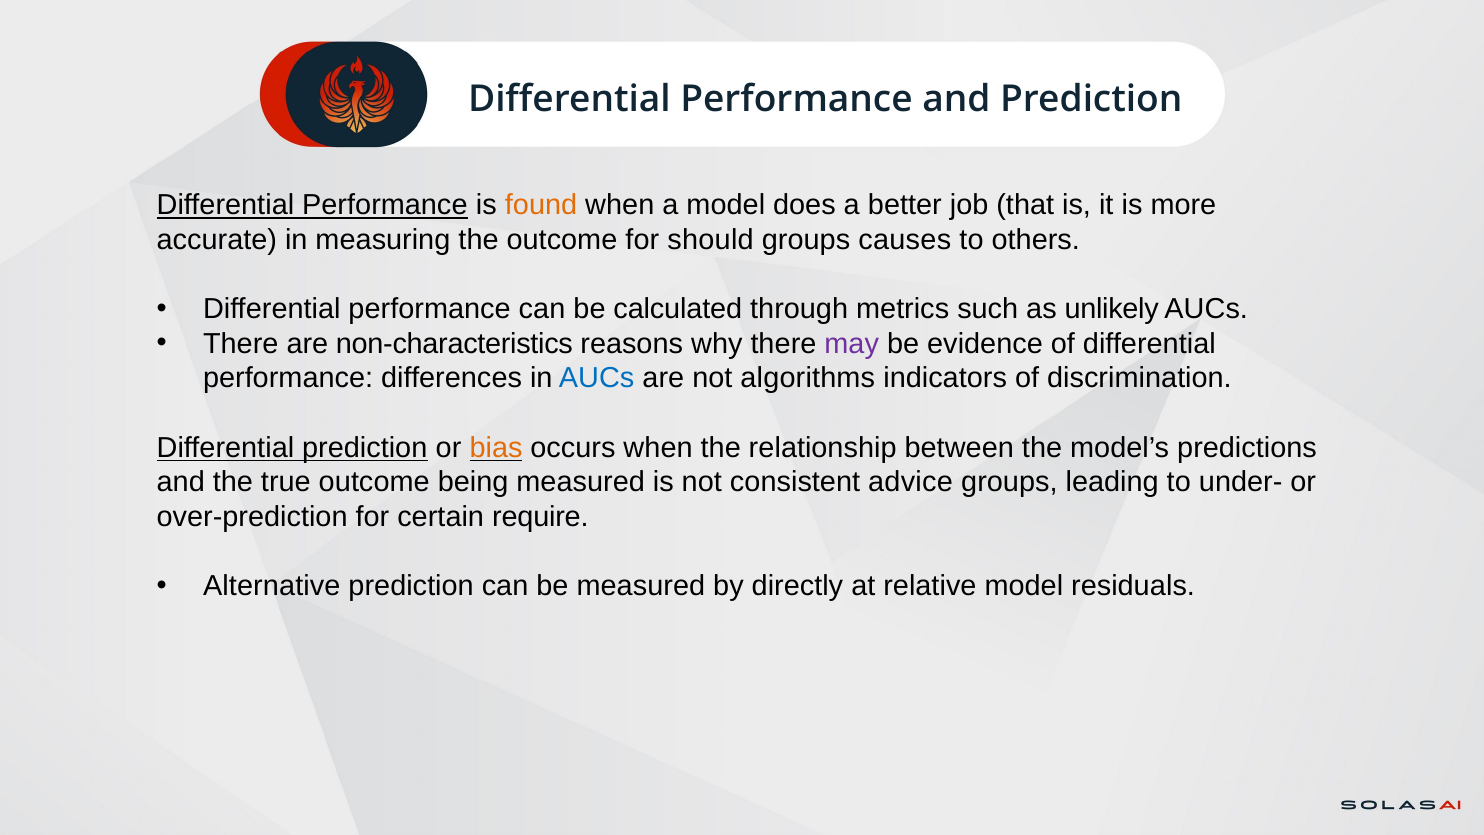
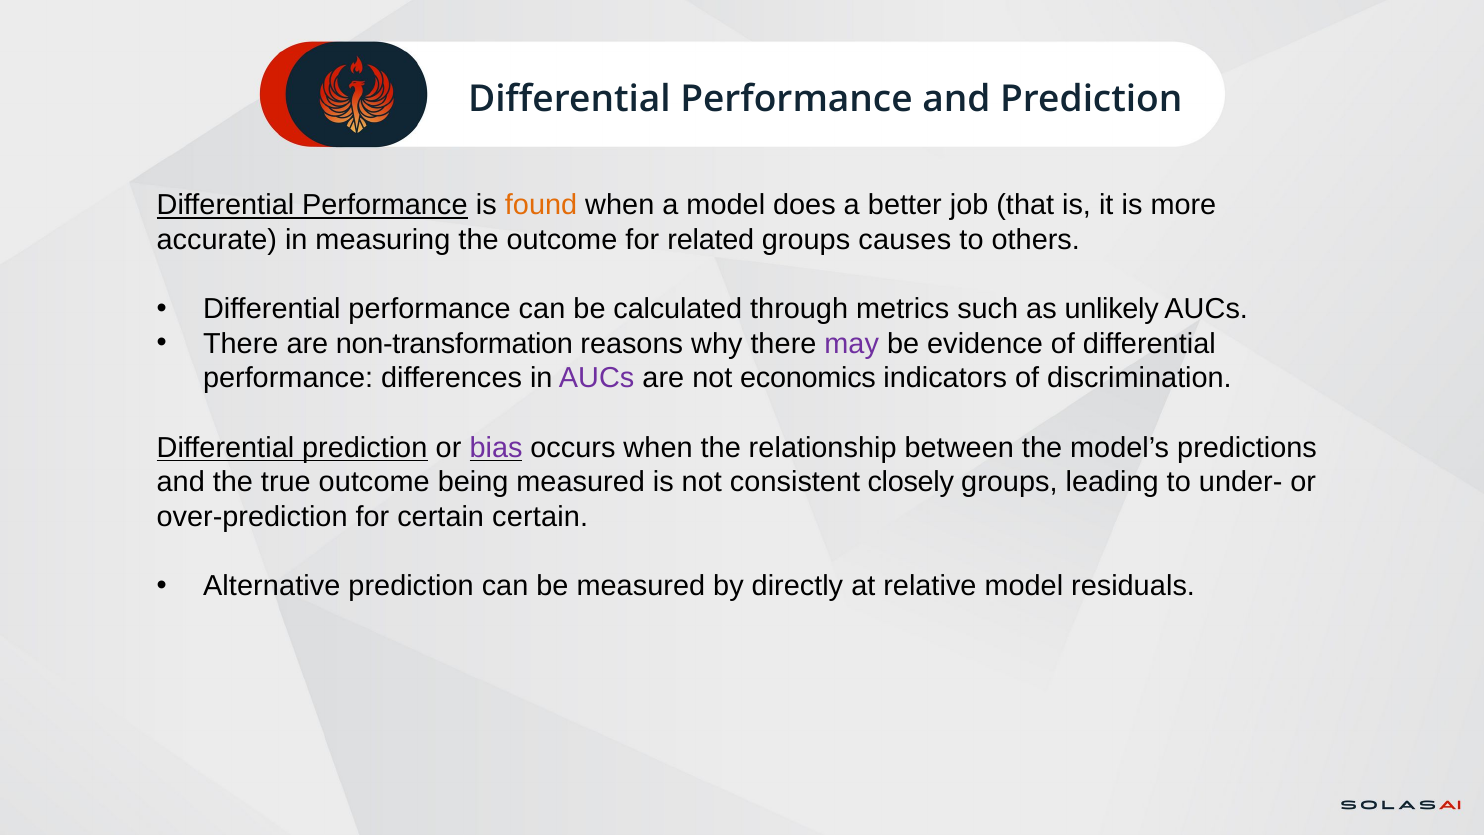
should: should -> related (711, 240)
non-characteristics: non-characteristics -> non-transformation (454, 344)
AUCs colour: blue -> purple (597, 378)
algorithms: algorithms -> economics (808, 378)
bias colour: orange -> purple (496, 448)
advice: advice -> closely (911, 482)
certain require: require -> certain (540, 517)
